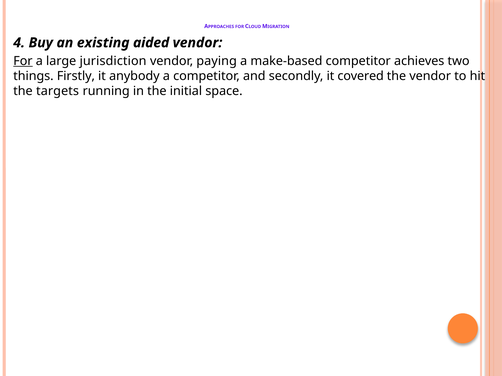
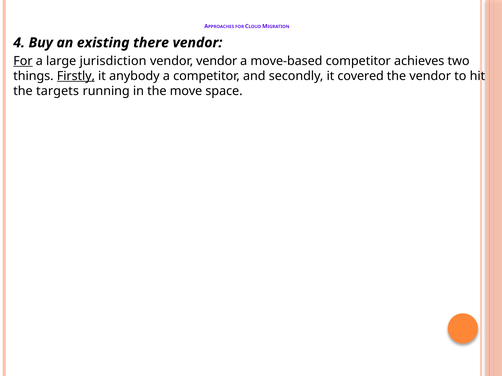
aided: aided -> there (151, 43)
vendor paying: paying -> vendor (217, 61)
make-based: make-based -> move-based (286, 61)
Firstly underline: none -> present (76, 76)
initial: initial -> move (186, 91)
